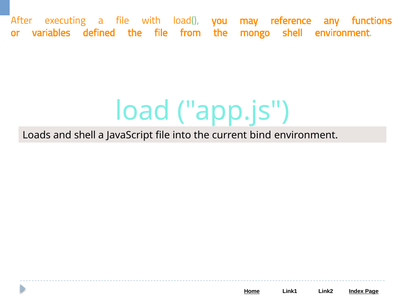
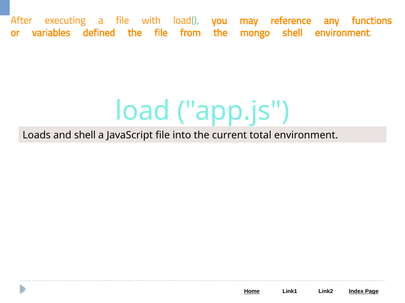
bind: bind -> total (261, 136)
